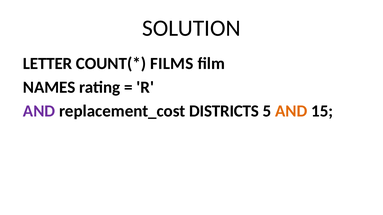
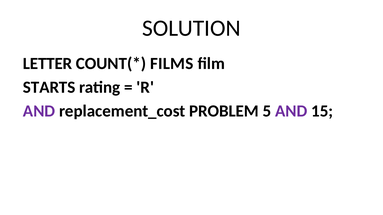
NAMES: NAMES -> STARTS (49, 87)
DISTRICTS: DISTRICTS -> PROBLEM (224, 111)
AND colour: orange -> purple (291, 111)
